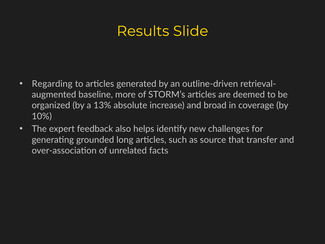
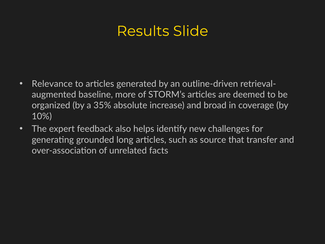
Regarding: Regarding -> Relevance (52, 84)
13%: 13% -> 35% (102, 105)
